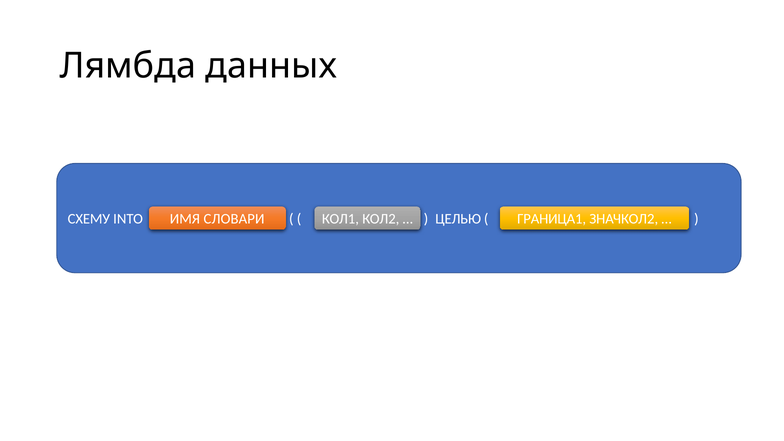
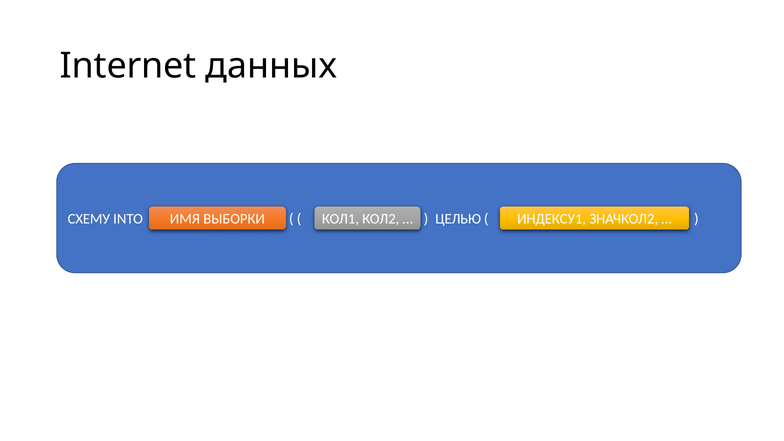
Лямбда: Лямбда -> Internet (128, 66)
СЛОВАРИ: СЛОВАРИ -> ВЫБОРКИ (234, 219)
ГРАНИЦА1: ГРАНИЦА1 -> ИНДЕКСУ1 (552, 219)
